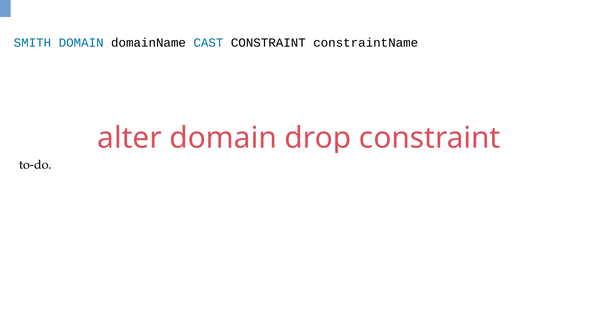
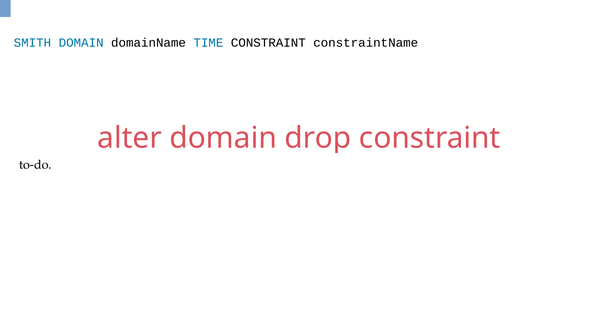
CAST: CAST -> TIME (208, 43)
